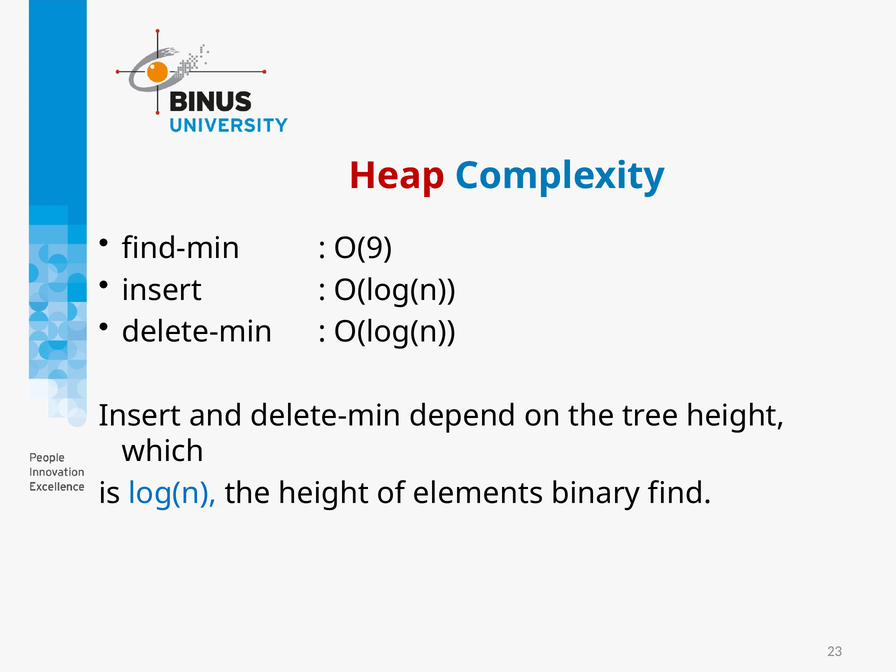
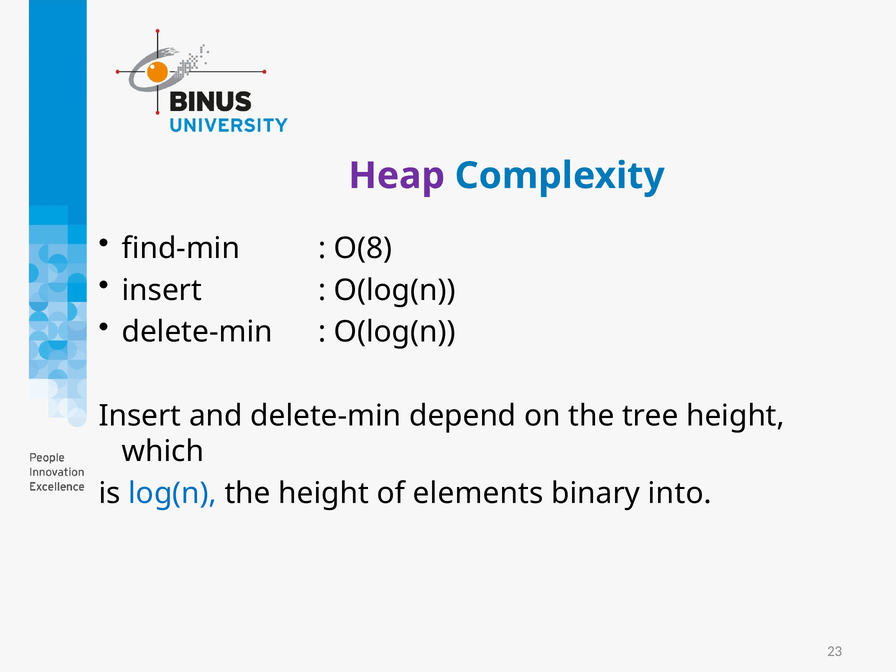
Heap colour: red -> purple (397, 176)
O(9: O(9 -> O(8 (363, 248)
find: find -> into (680, 493)
